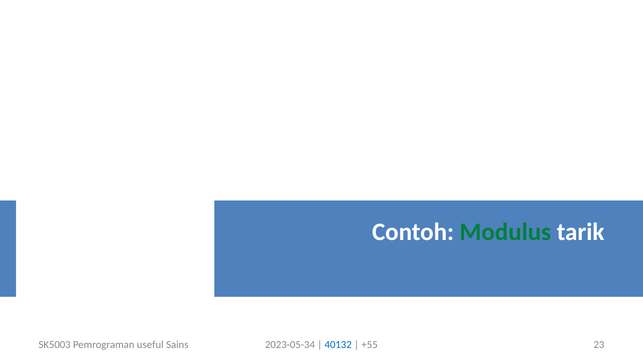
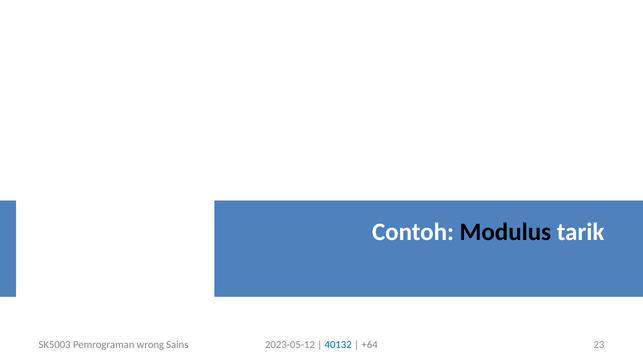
Modulus colour: green -> black (505, 232)
useful: useful -> wrong (150, 346)
2023-05-34: 2023-05-34 -> 2023-05-12 (290, 346)
+55: +55 -> +64 (370, 346)
